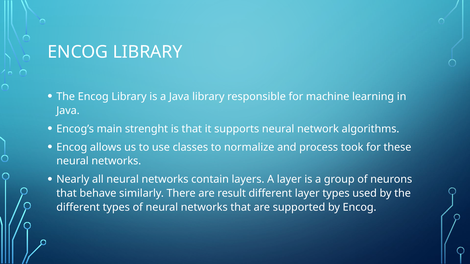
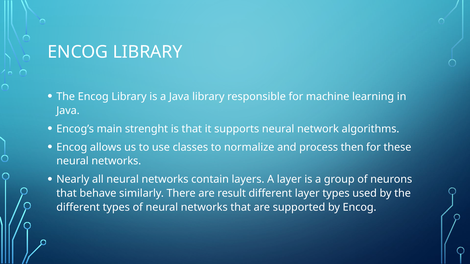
took: took -> then (352, 147)
